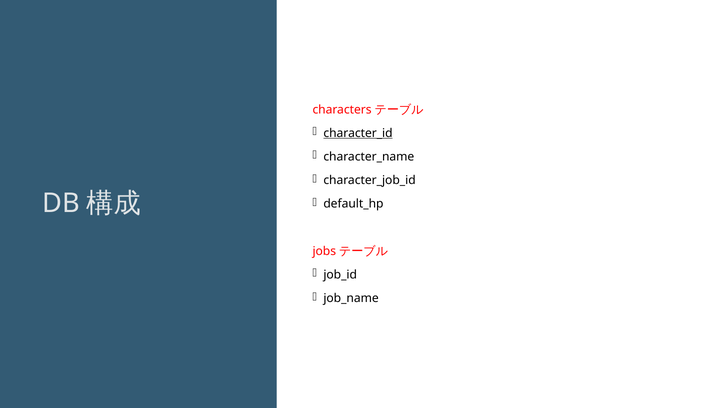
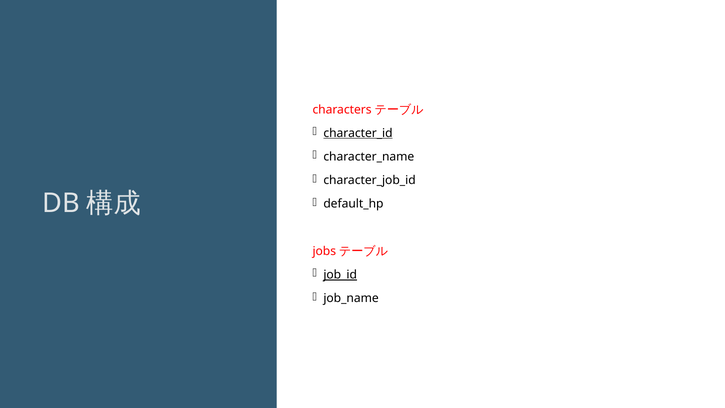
job_id underline: none -> present (340, 275)
